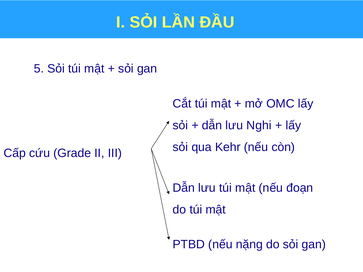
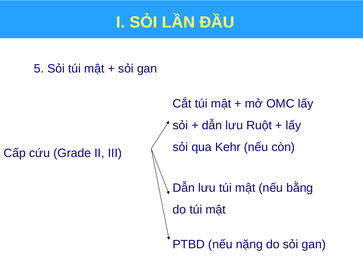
Nghi: Nghi -> Ruột (259, 126)
đoạn: đoạn -> bằng (300, 188)
